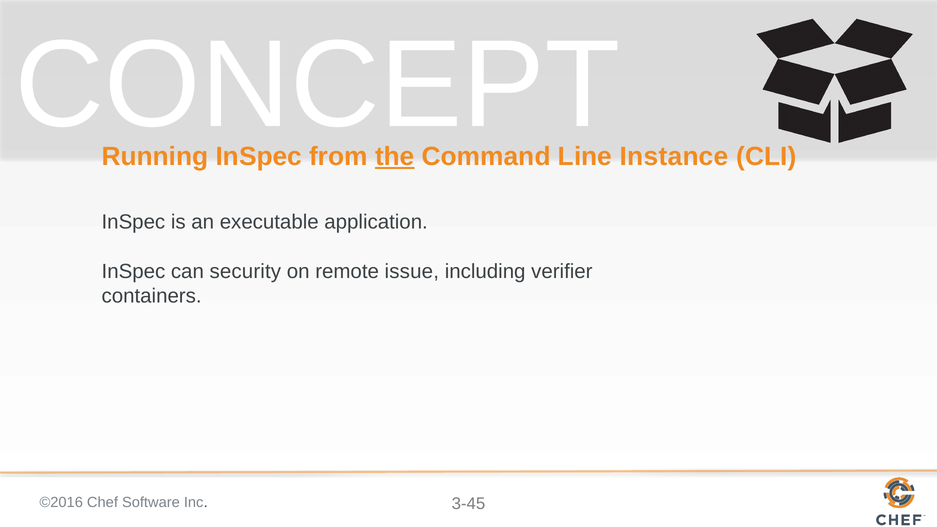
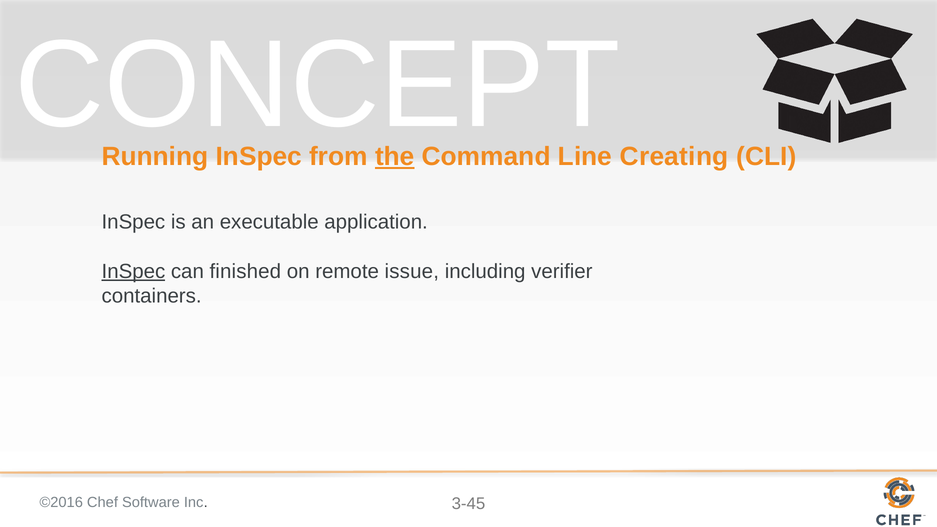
Instance: Instance -> Creating (674, 157)
InSpec underline: none -> present (133, 271)
security: security -> finished (245, 271)
